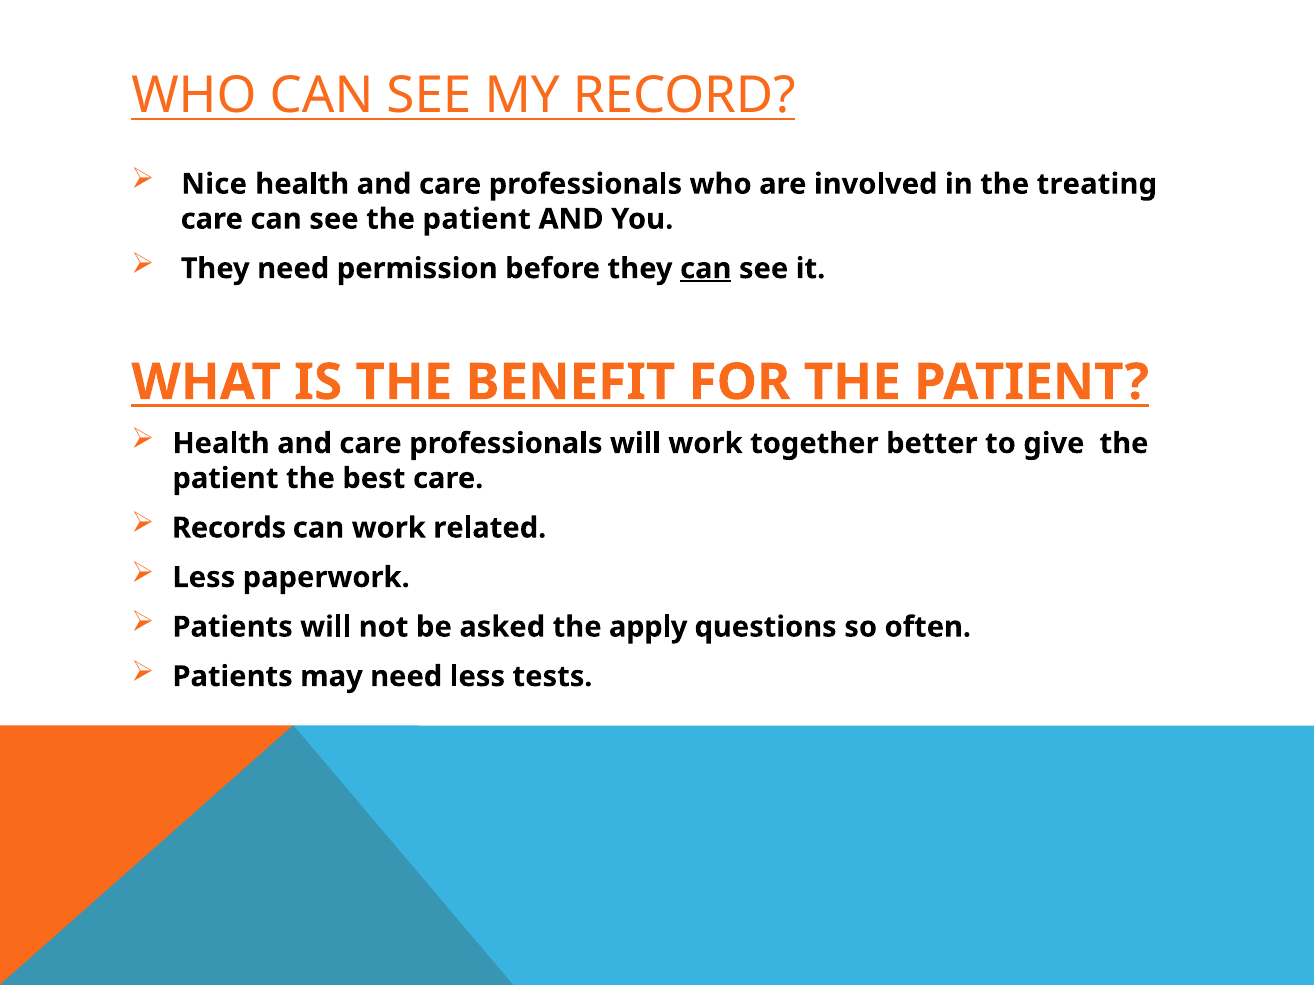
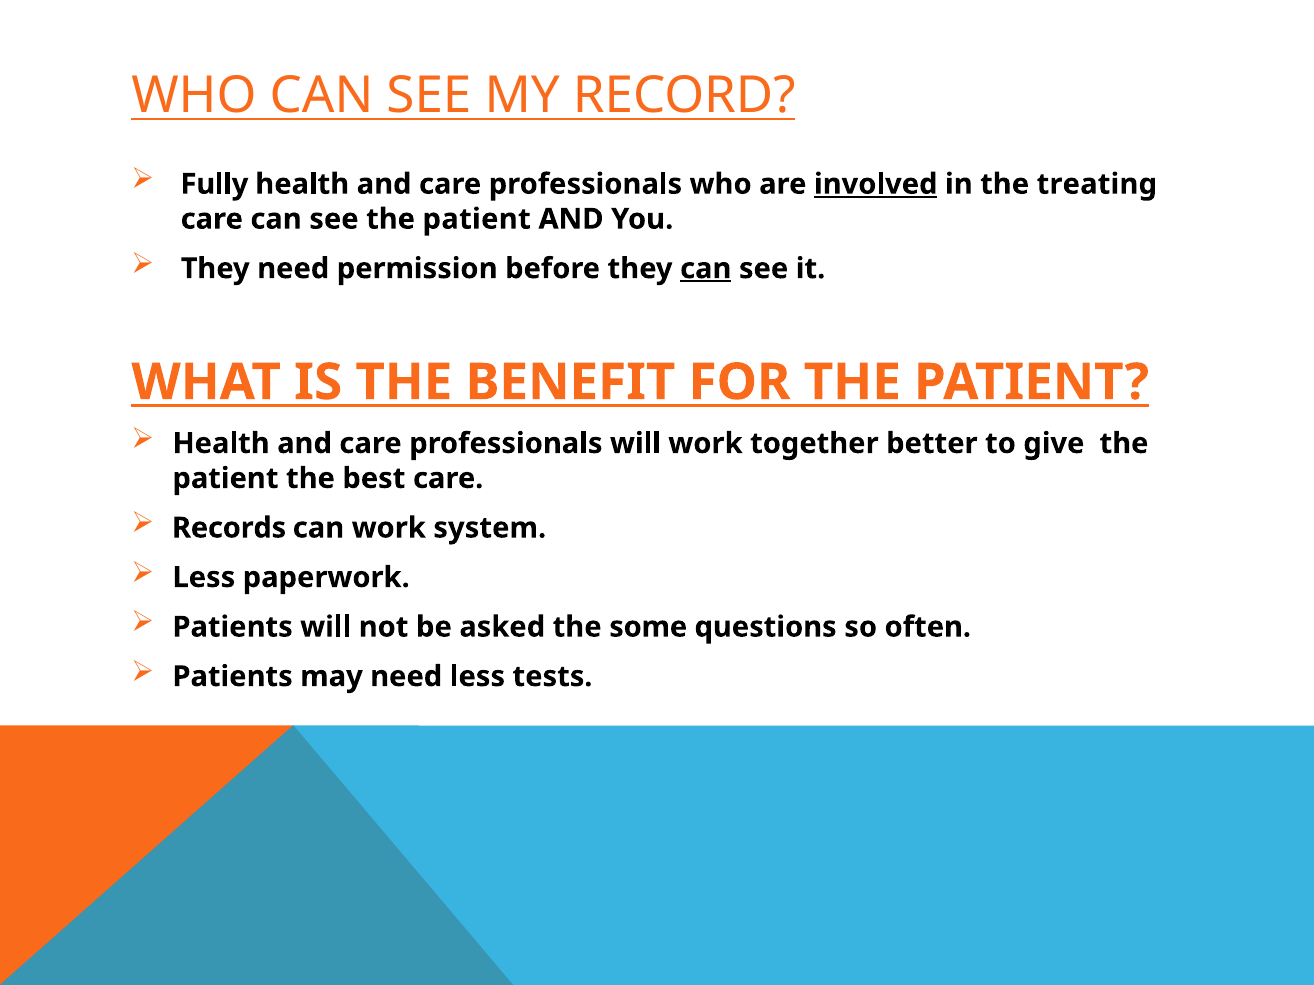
Nice: Nice -> Fully (214, 184)
involved underline: none -> present (876, 184)
related: related -> system (490, 528)
apply: apply -> some (648, 627)
